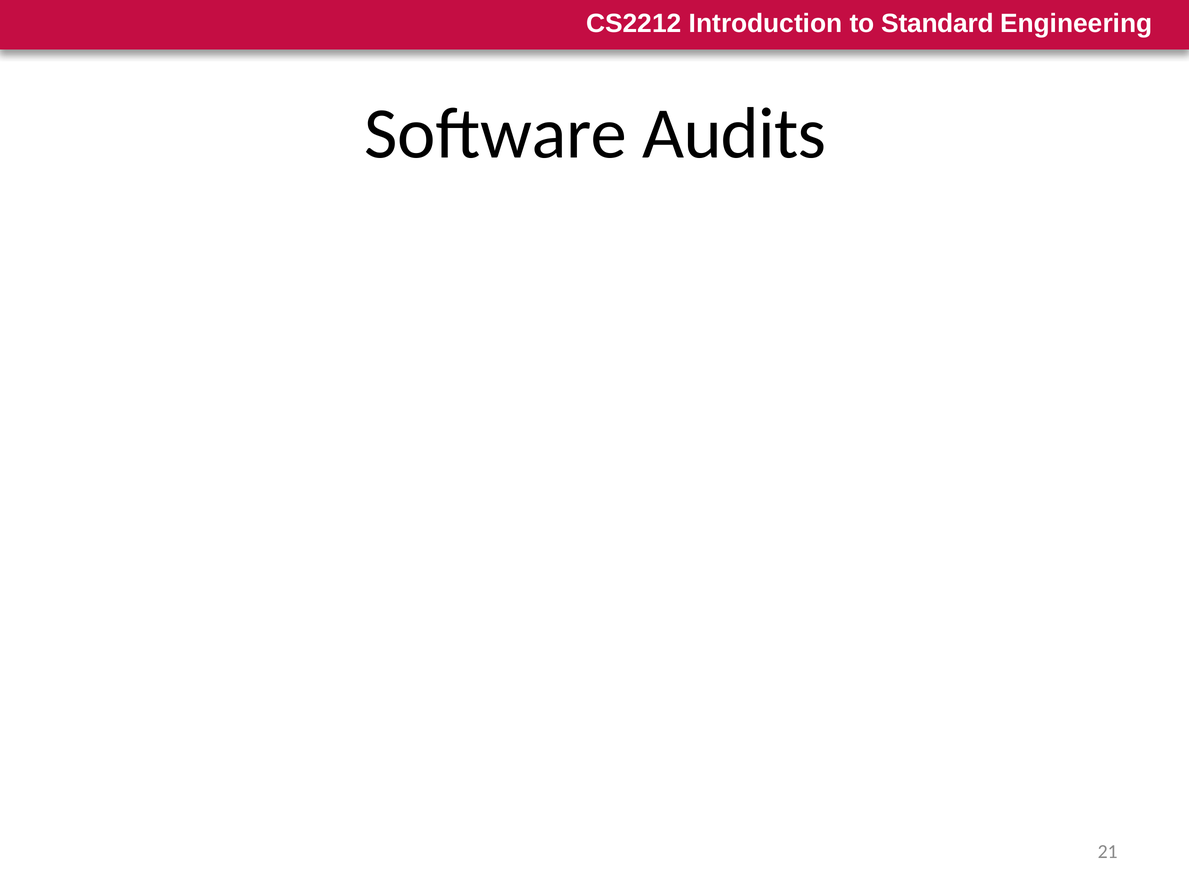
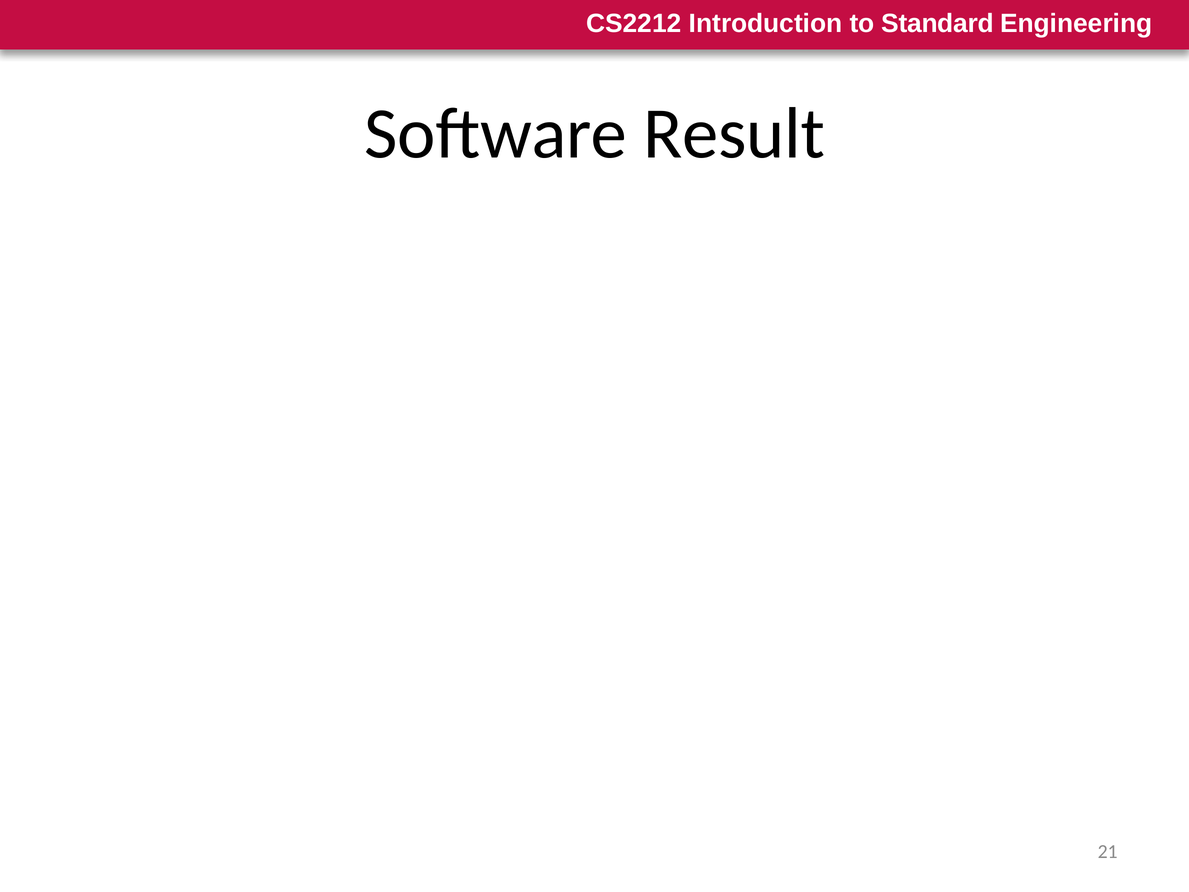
Audits: Audits -> Result (734, 134)
